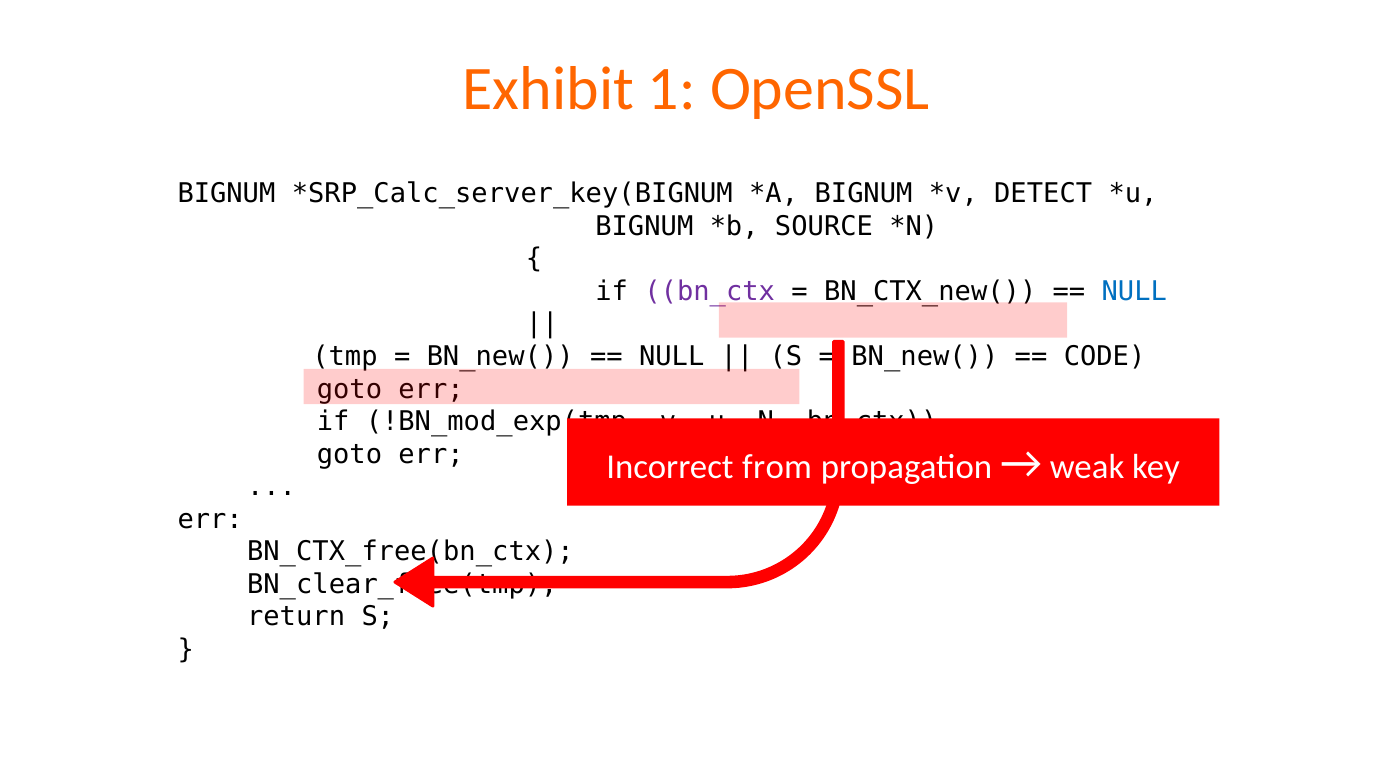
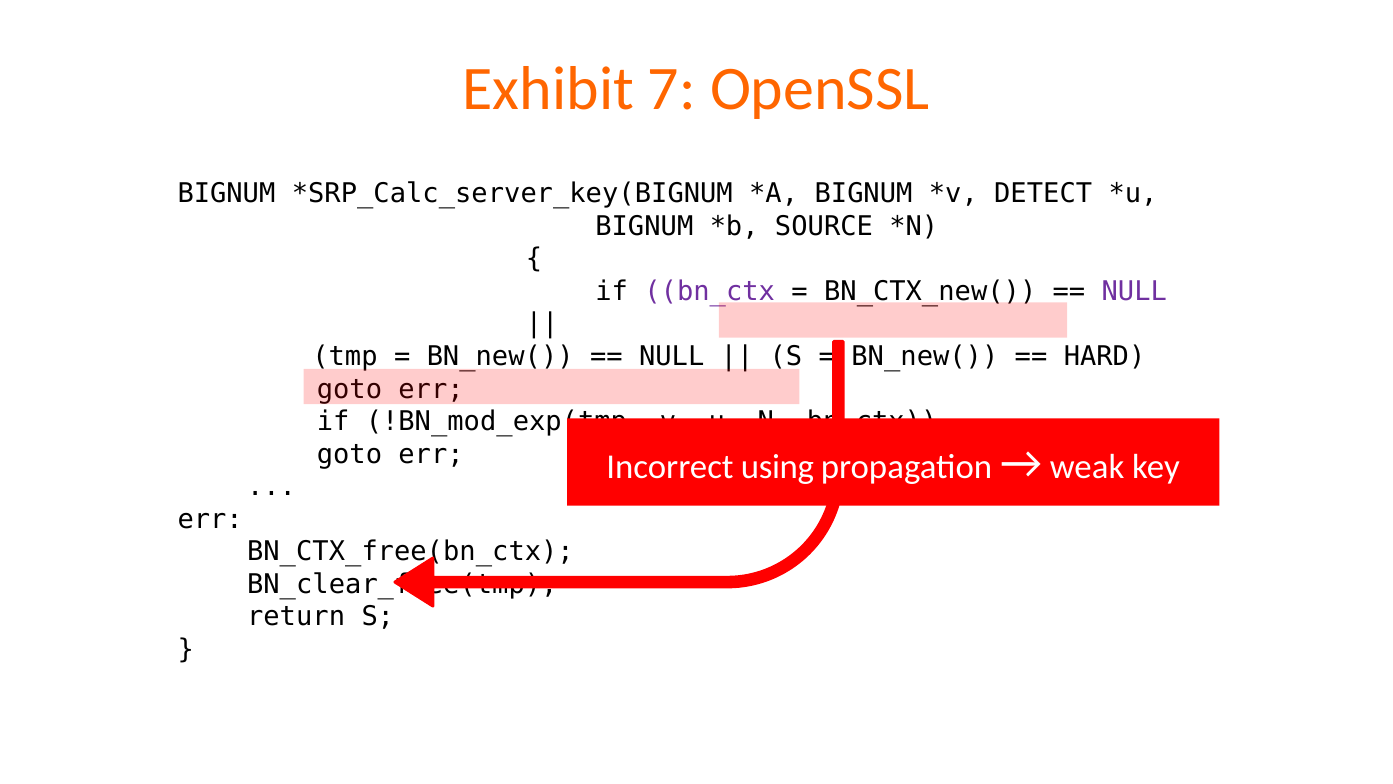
1: 1 -> 7 (672, 89)
NULL colour: blue -> purple (1134, 291)
CODE: CODE -> HARD (1105, 356)
from: from -> using (777, 467)
